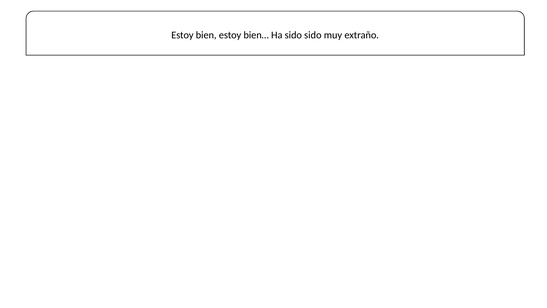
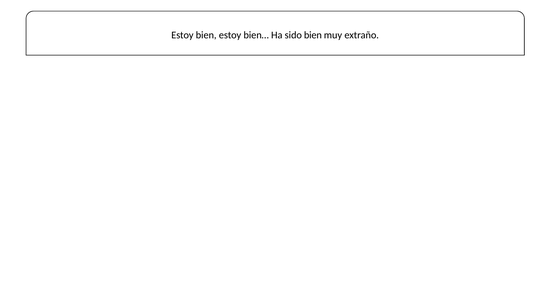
sido sido: sido -> bien (313, 35)
